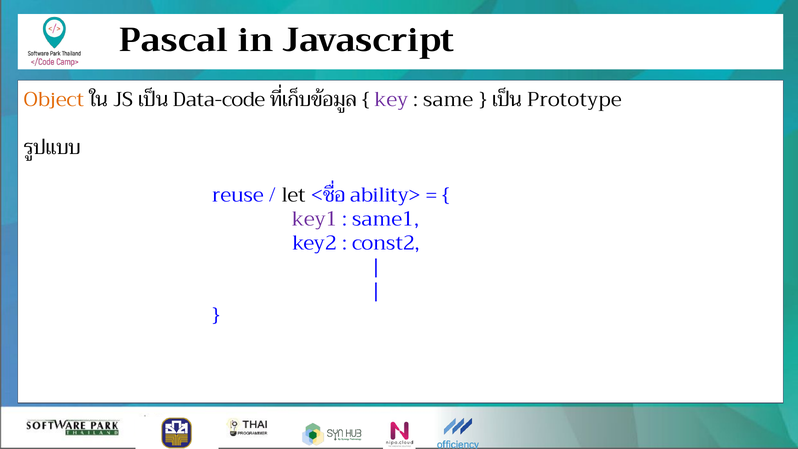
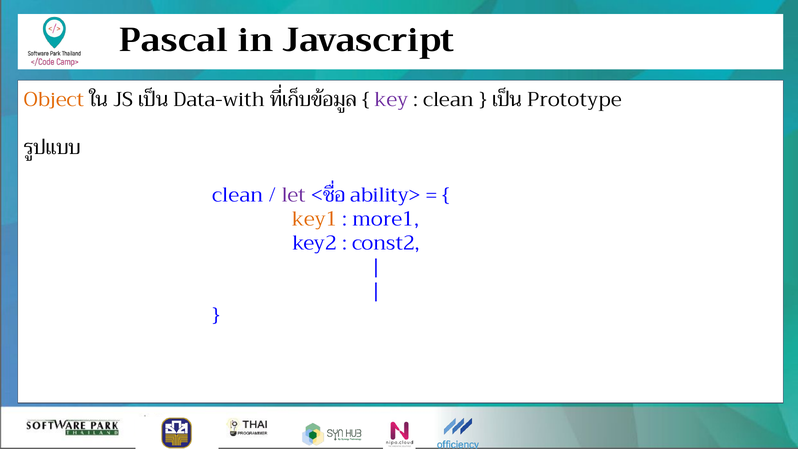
Data-code: Data-code -> Data-with (219, 100)
same: same -> clean (449, 100)
reuse: reuse -> clean (238, 195)
let colour: black -> purple (294, 195)
key1 colour: purple -> orange (315, 219)
same1: same1 -> more1 (386, 219)
